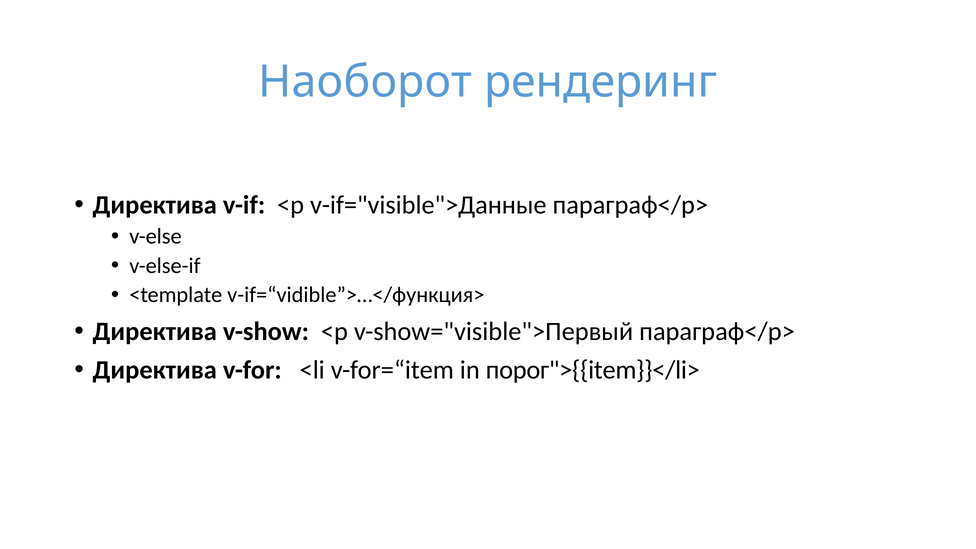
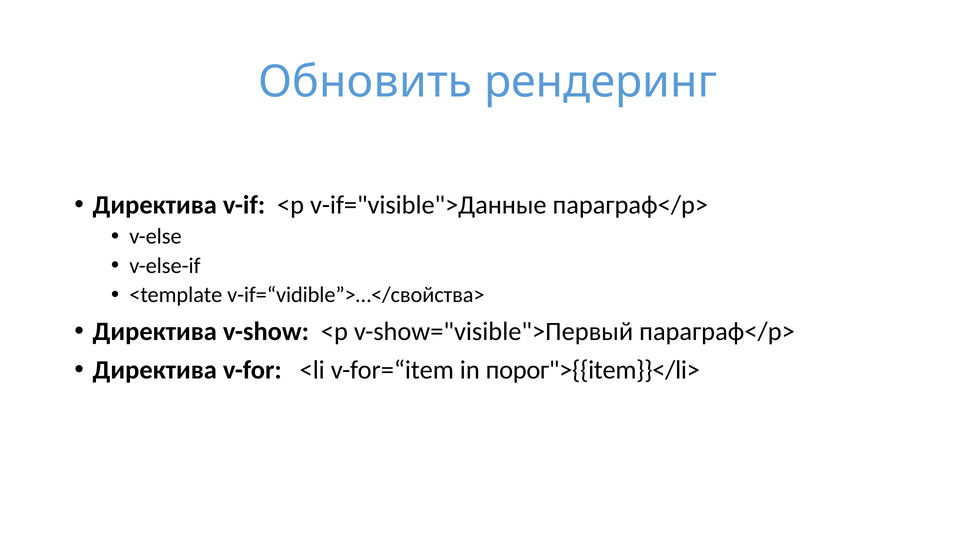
Наоборот: Наоборот -> Обновить (365, 82)
v-if=“vidible”>…</функция>: v-if=“vidible”>…</функция> -> v-if=“vidible”>…</свойства> (356, 295)
